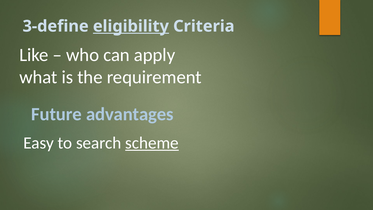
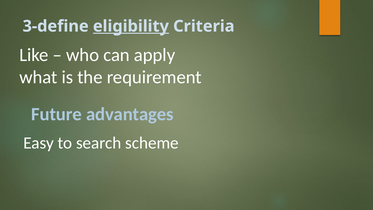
scheme underline: present -> none (152, 143)
